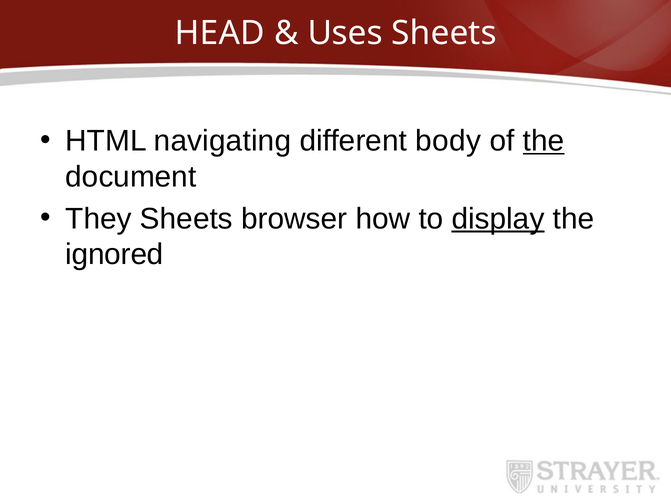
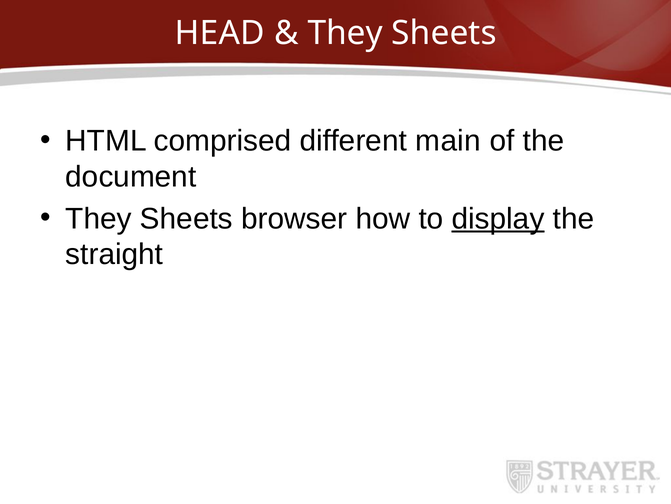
Uses: Uses -> They (345, 33)
navigating: navigating -> comprised (223, 141)
body: body -> main (448, 141)
the underline: present -> none (544, 141)
ignored: ignored -> straight (114, 254)
